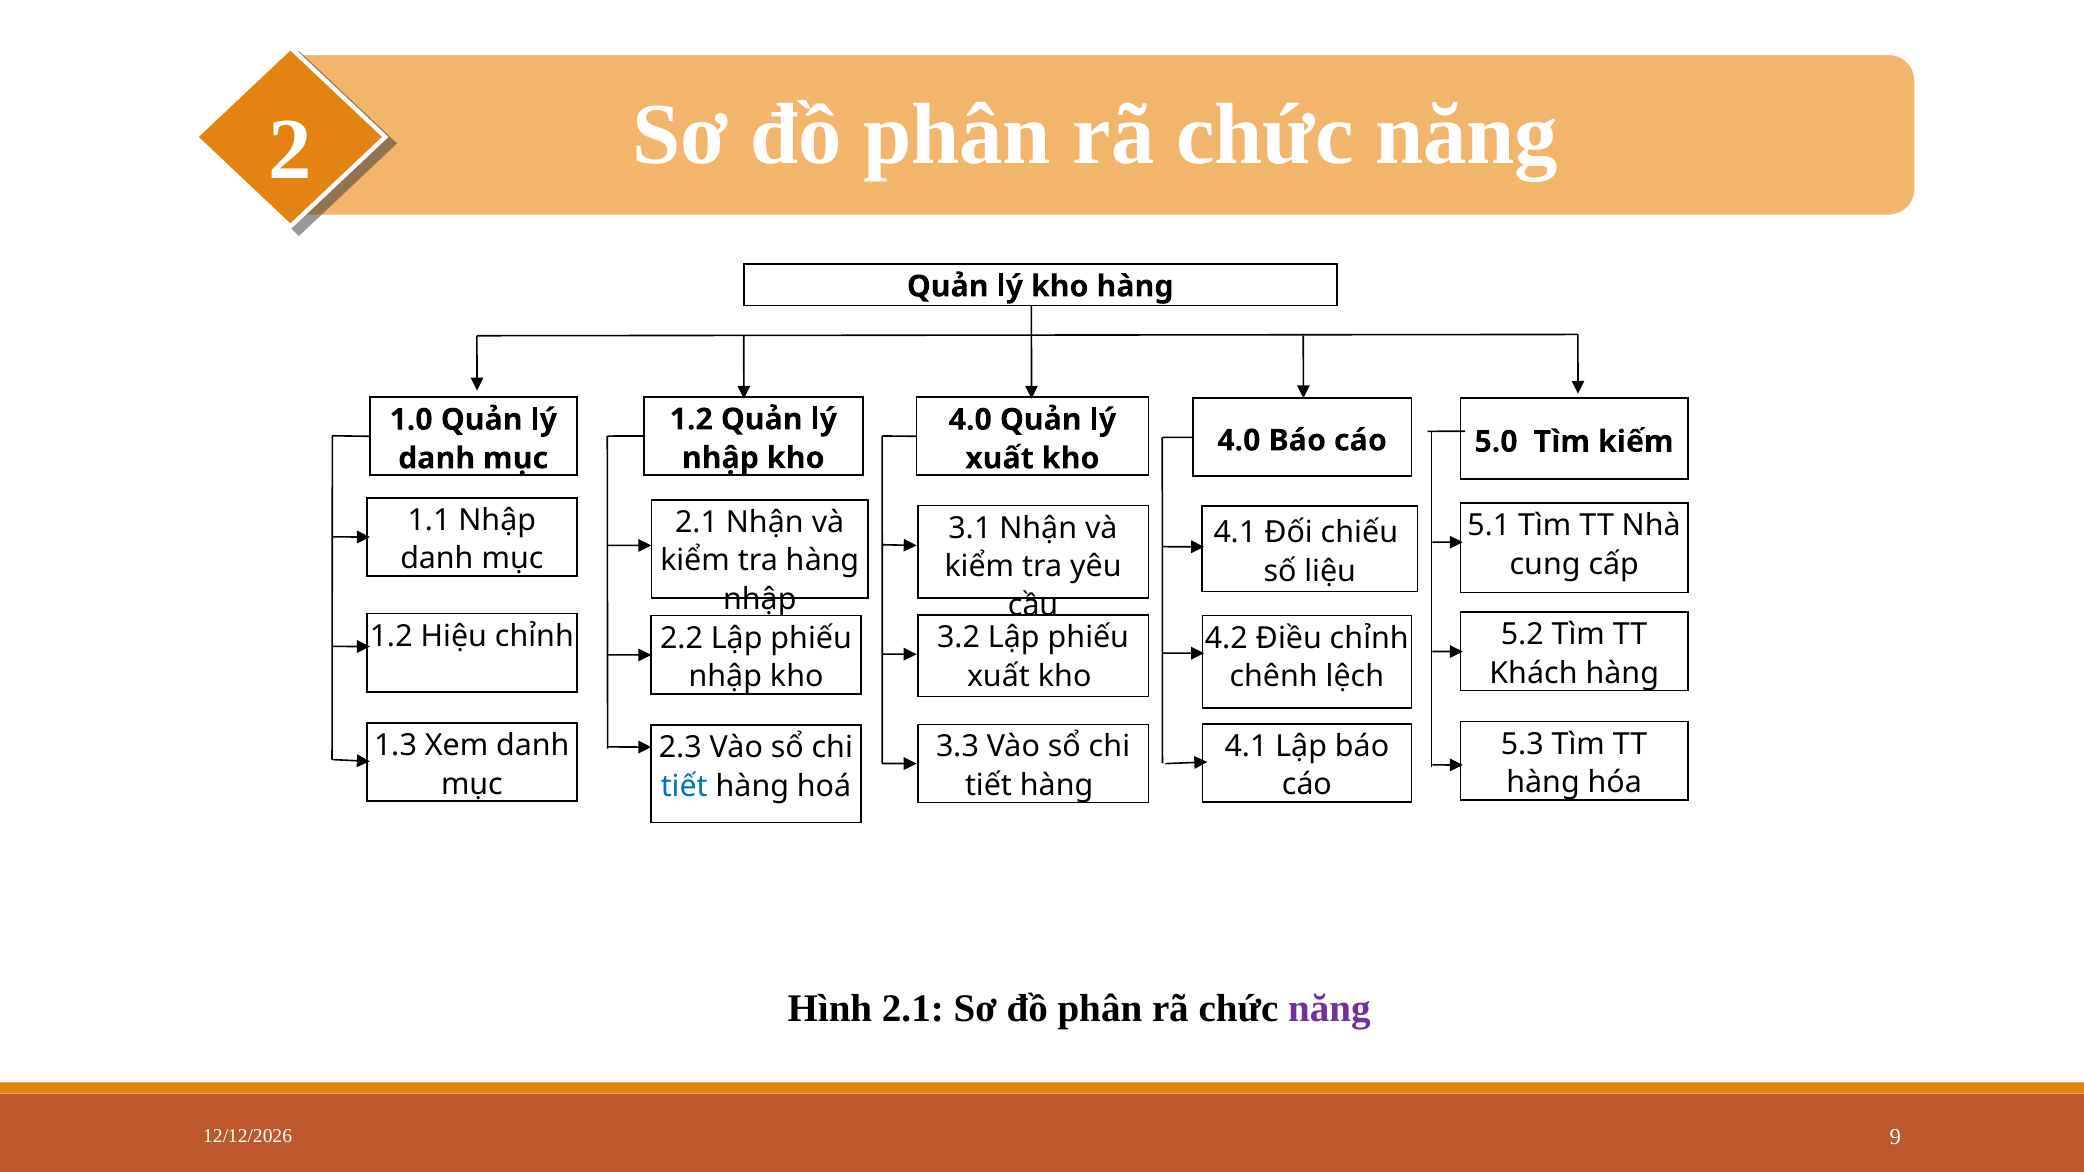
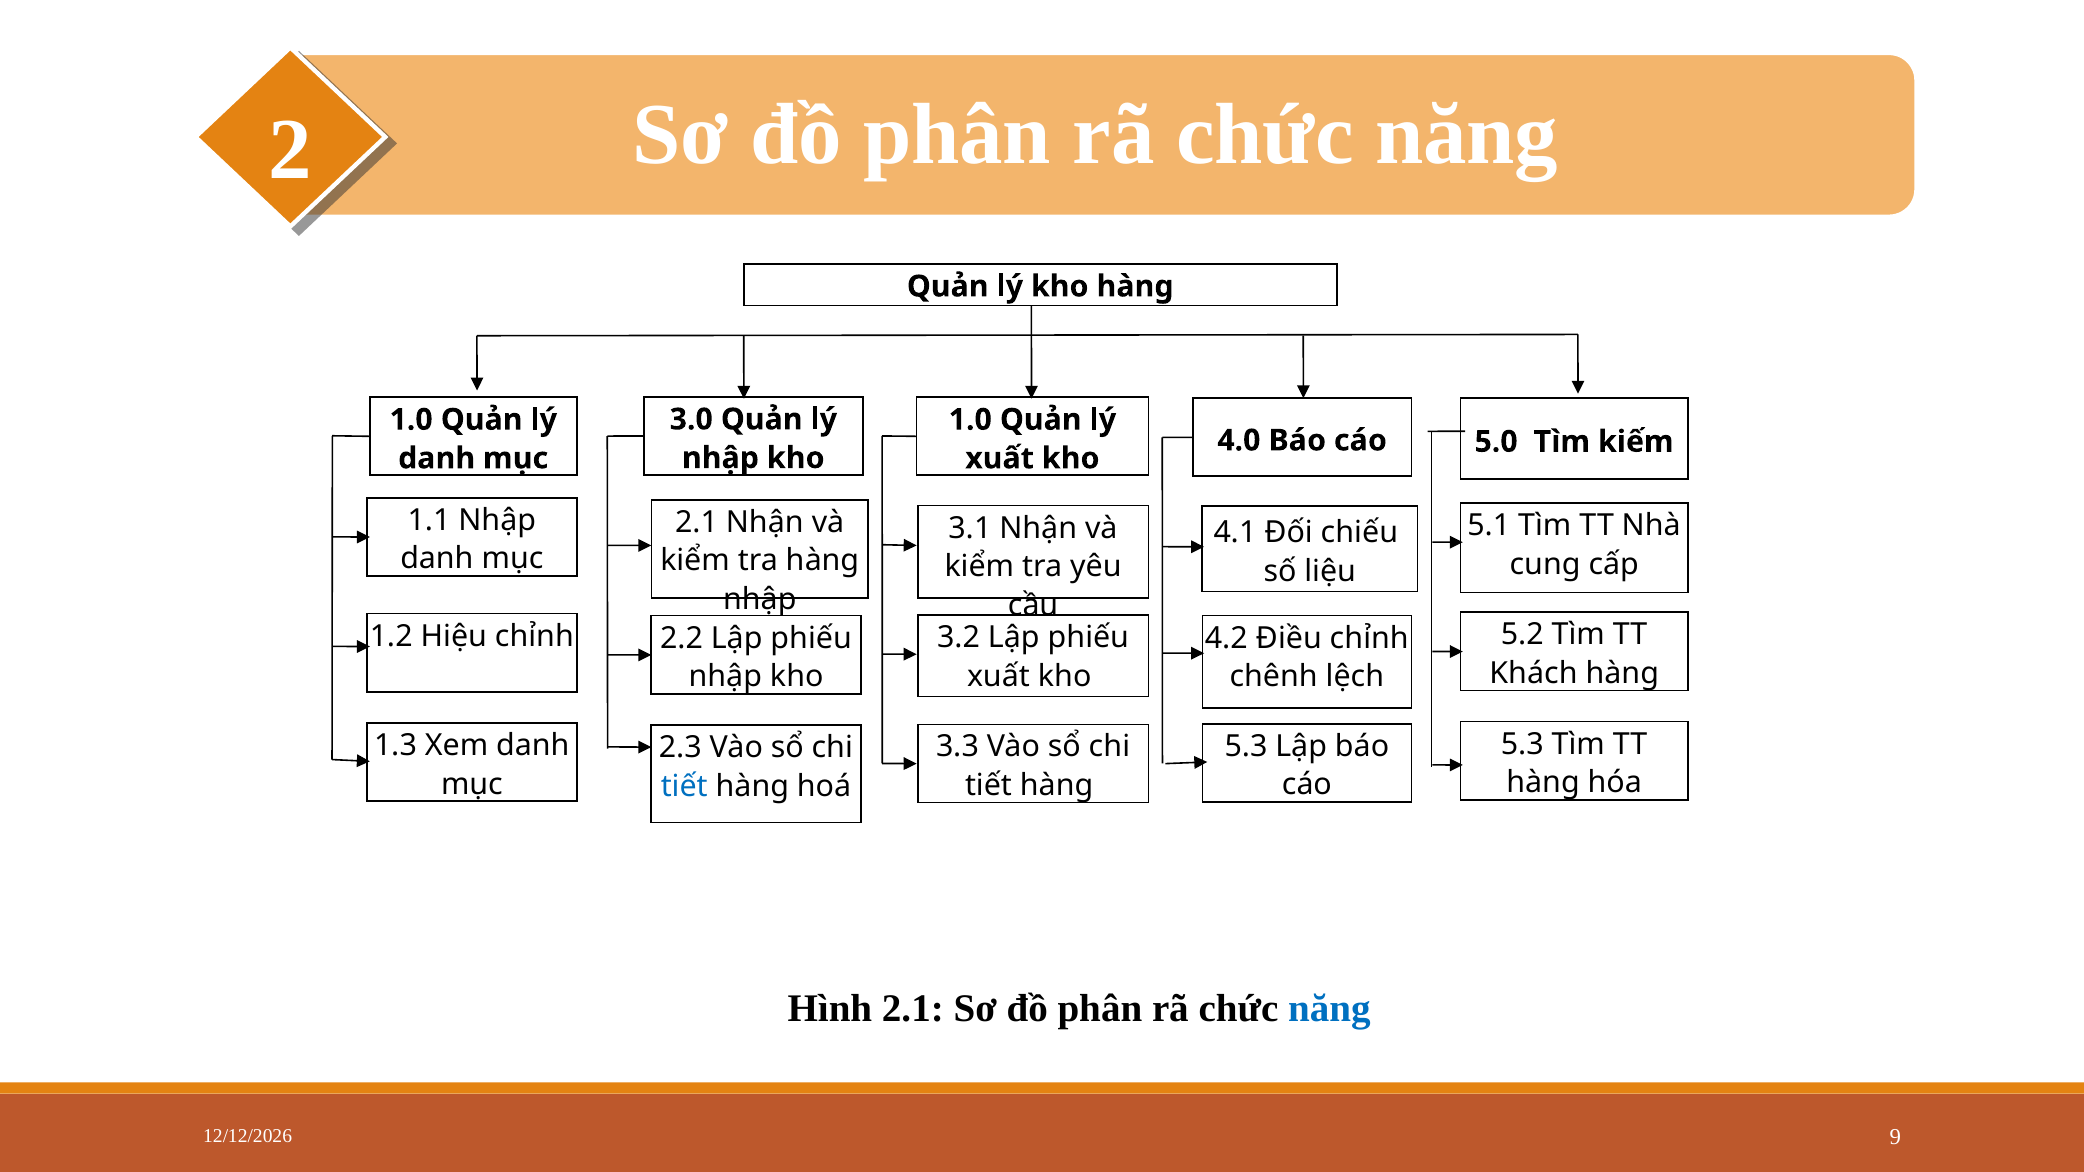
1.2: 1.2 -> 3.0 (691, 419)
4.0: 4.0 -> 1.0 (970, 420)
4.1: 4.1 -> 5.3 (1246, 746)
năng colour: purple -> blue (1329, 1009)
